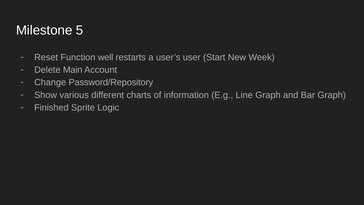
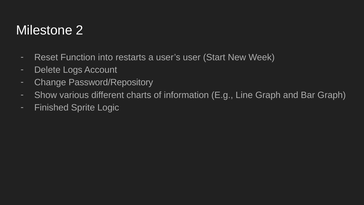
5: 5 -> 2 (80, 30)
well: well -> into (105, 57)
Main: Main -> Logs (73, 70)
